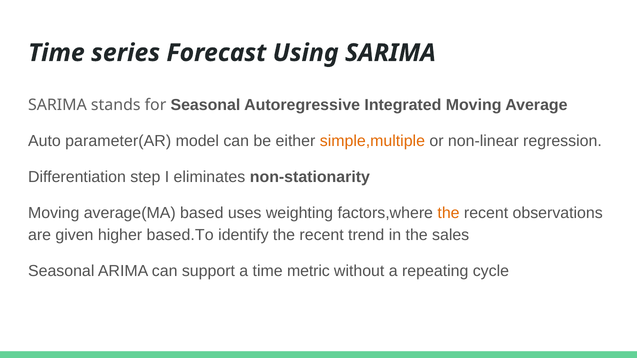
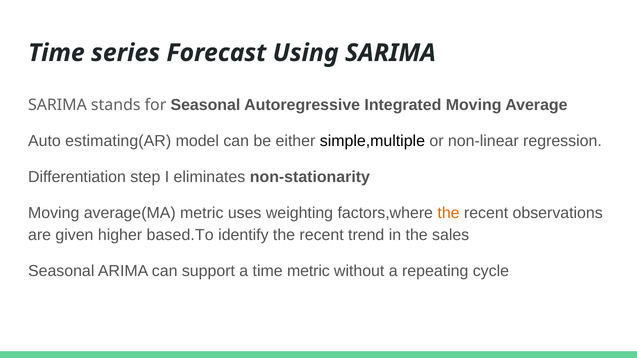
parameter(AR: parameter(AR -> estimating(AR (118, 141)
simple,multiple colour: orange -> black (372, 141)
average(MA based: based -> metric (202, 213)
